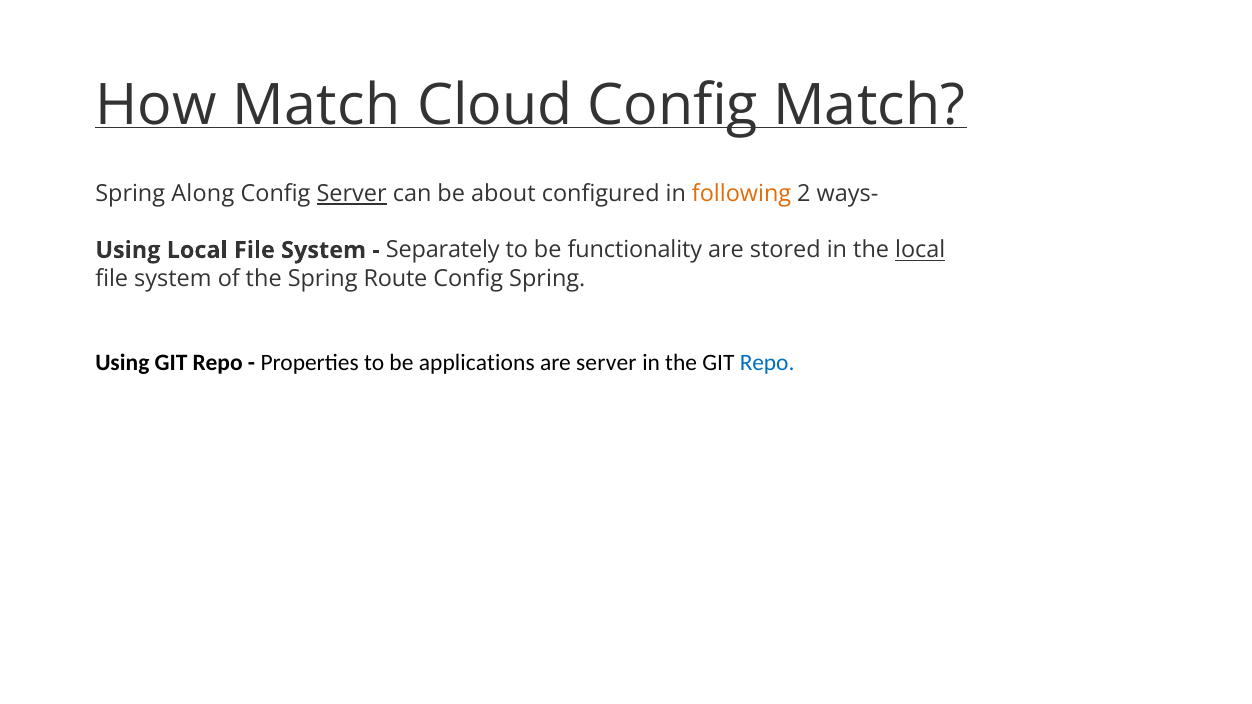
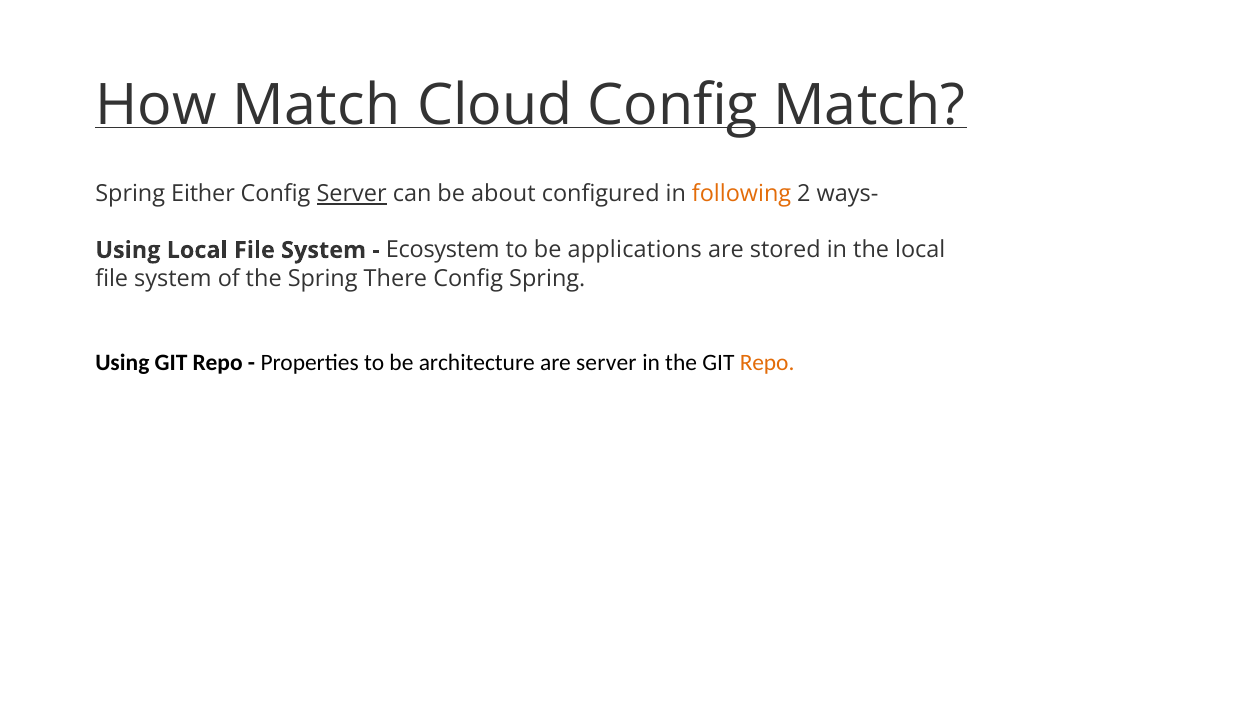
Along: Along -> Either (203, 194)
Separately: Separately -> Ecosystem (443, 250)
functionality: functionality -> applications (635, 250)
local underline: present -> none (920, 250)
Route: Route -> There (395, 278)
applications: applications -> architecture (477, 363)
Repo colour: blue -> orange (767, 363)
